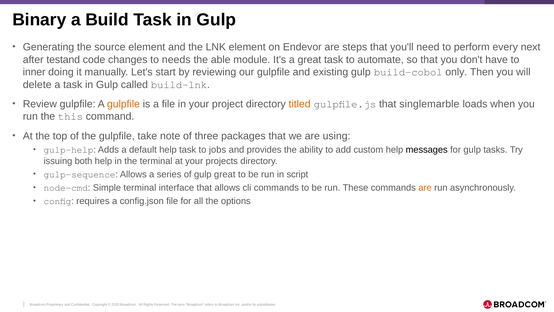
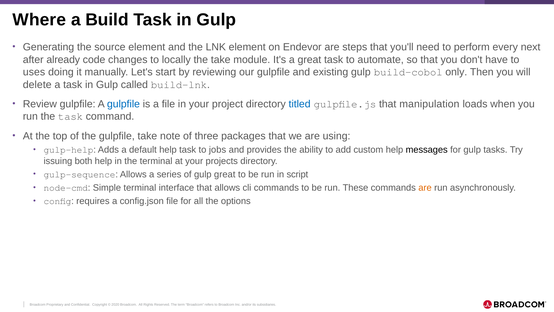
Binary: Binary -> Where (39, 20)
testand: testand -> already (63, 60)
needs: needs -> locally (176, 60)
the able: able -> take (221, 60)
inner: inner -> uses (34, 72)
gulpfile colour: orange -> blue (123, 104)
titled colour: orange -> blue (300, 104)
singlemarble: singlemarble -> manipulation (429, 104)
the this: this -> task (71, 116)
